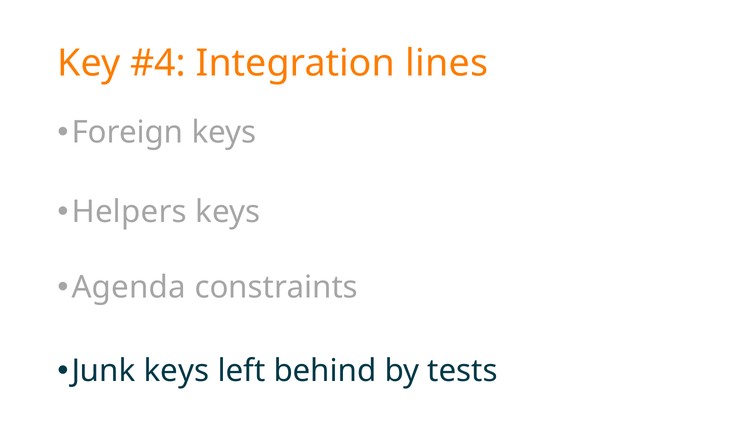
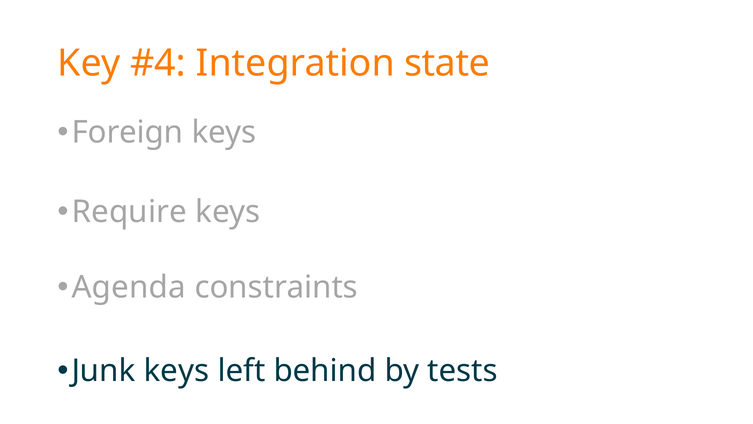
lines: lines -> state (447, 63)
Helpers: Helpers -> Require (129, 212)
